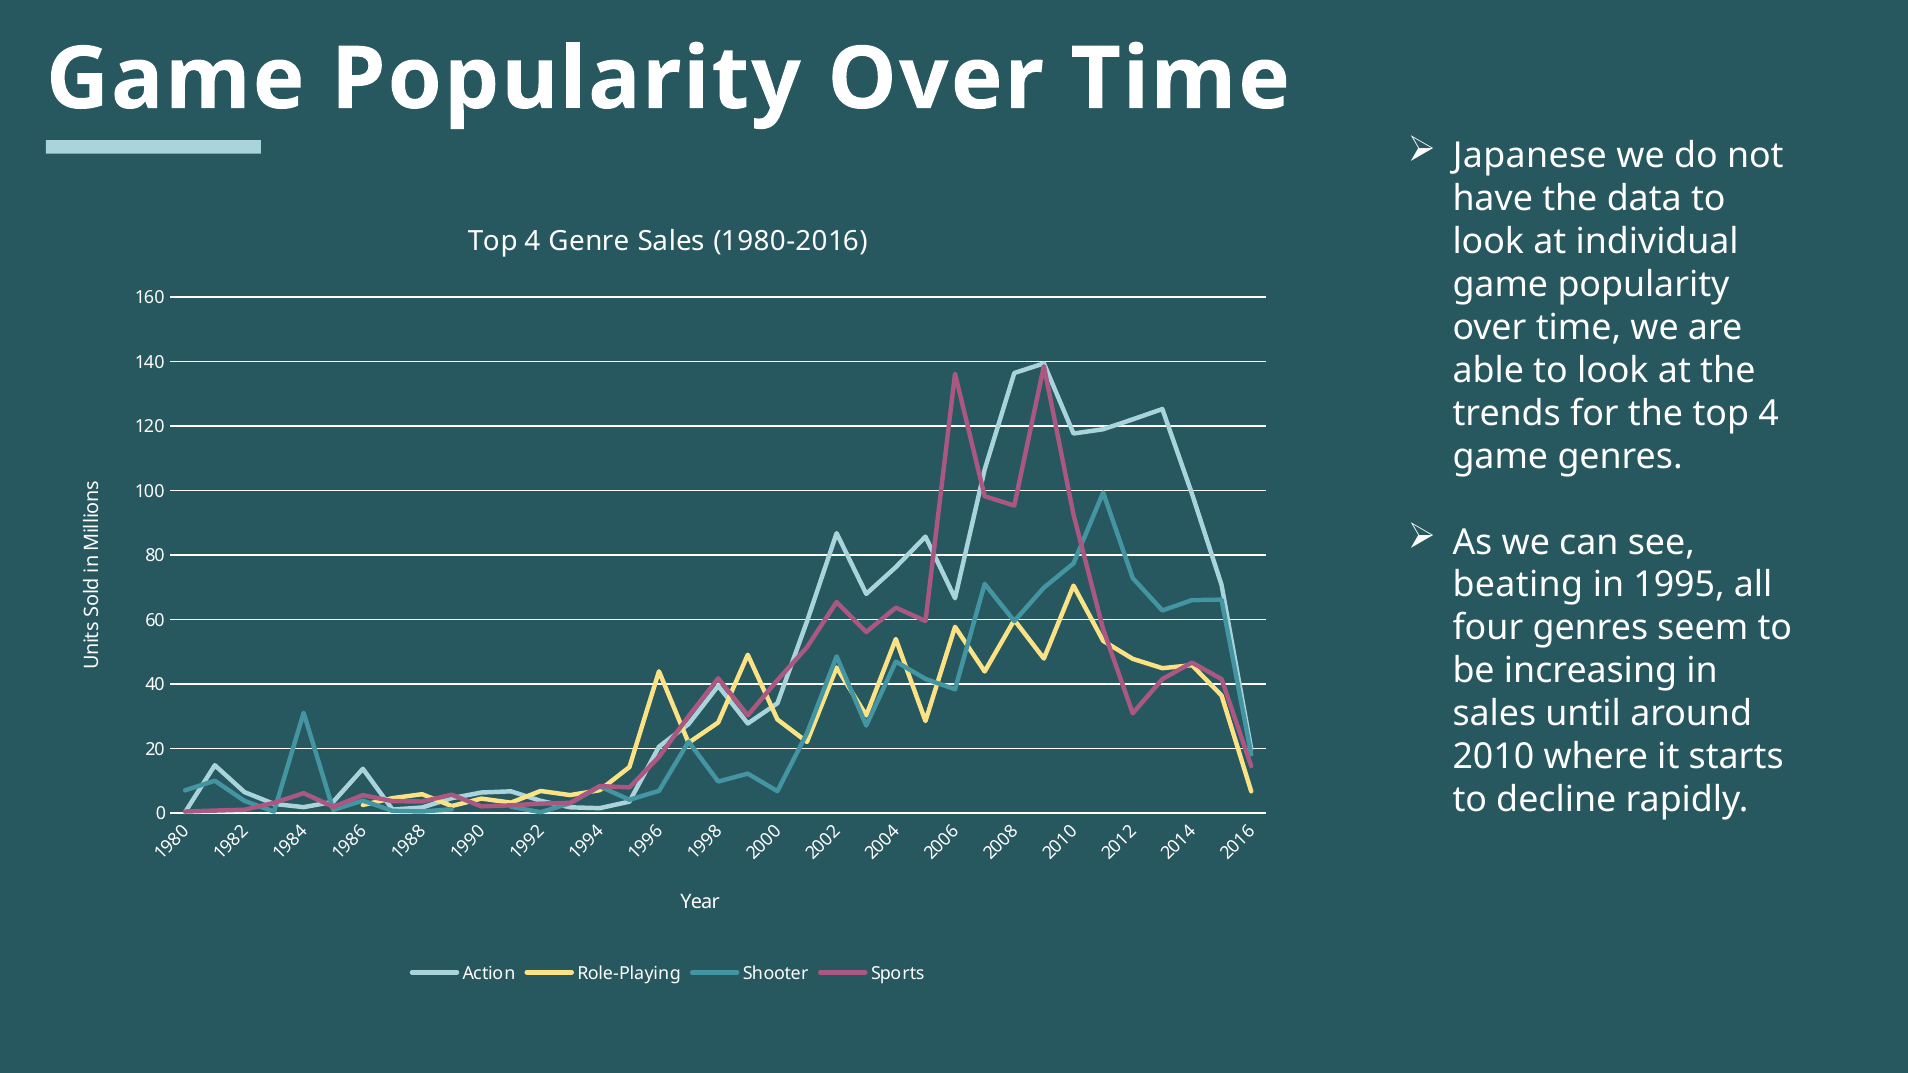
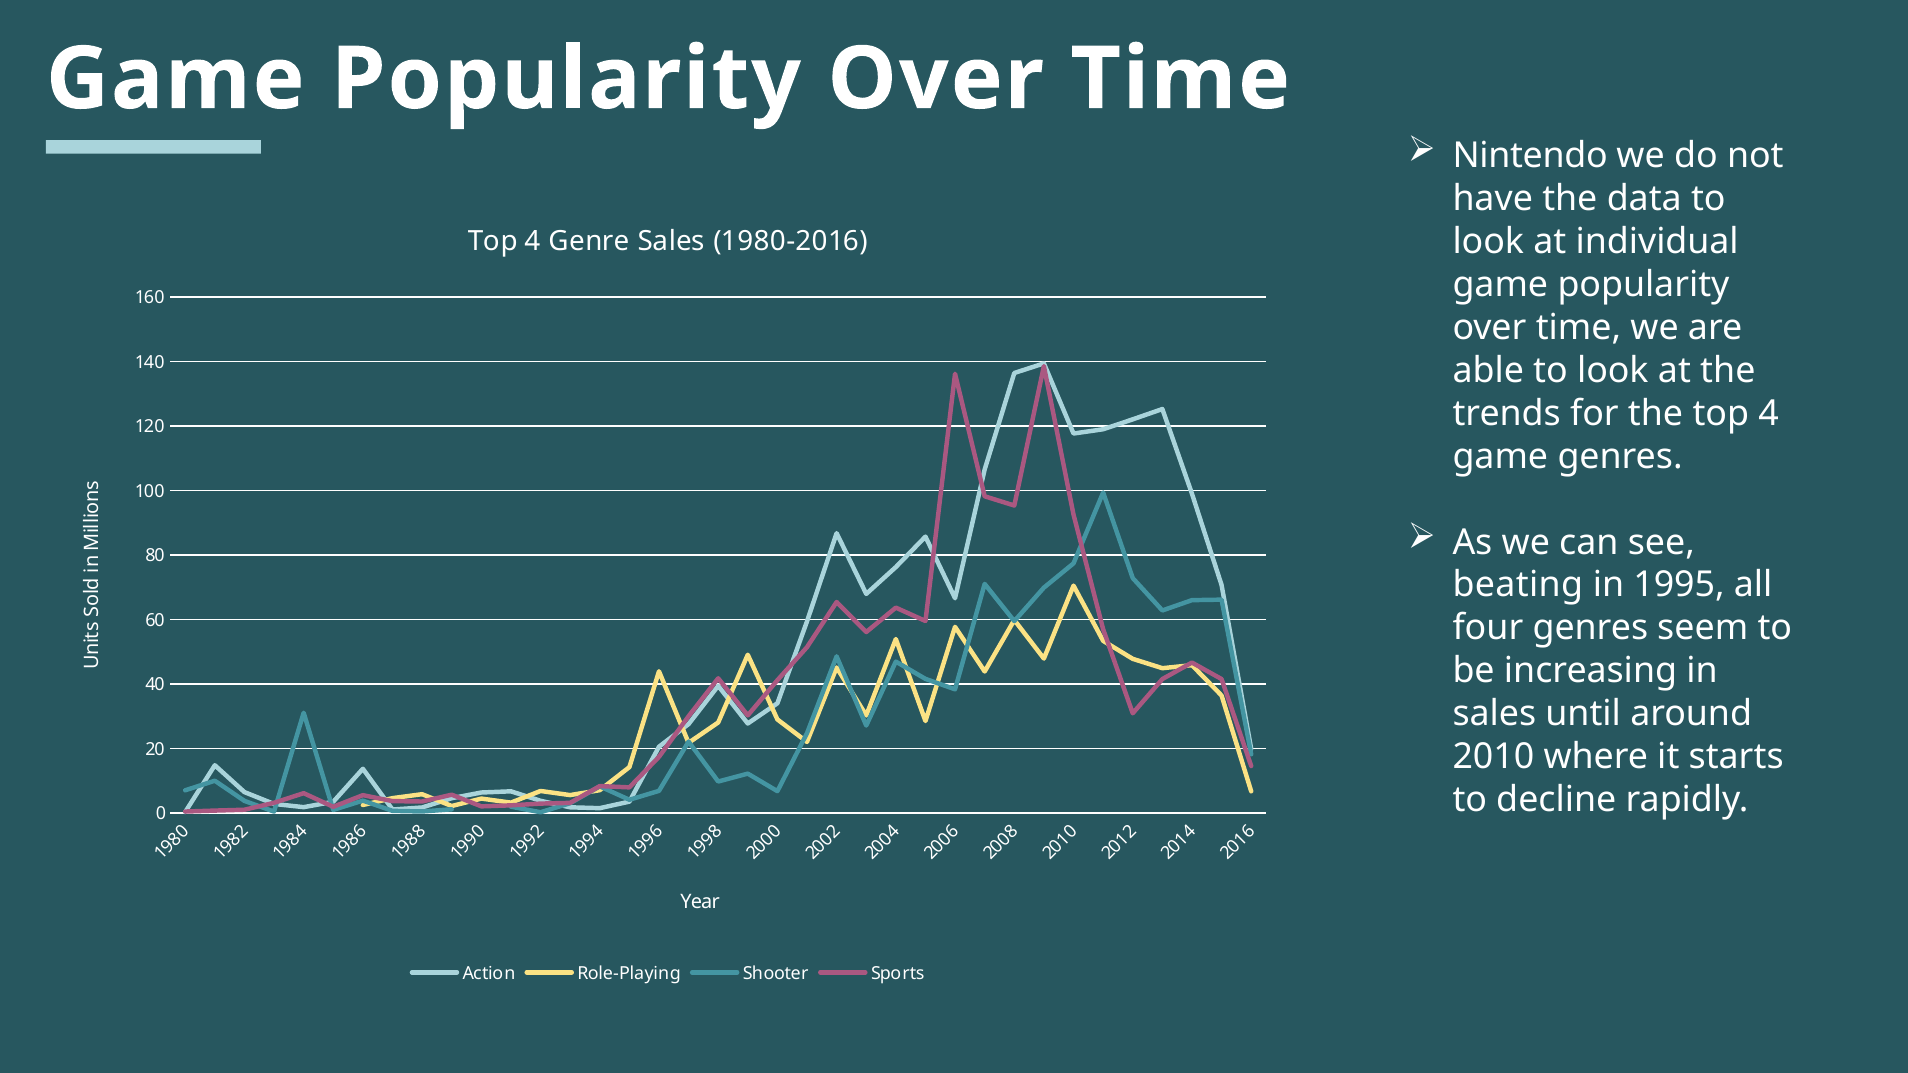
Japanese: Japanese -> Nintendo (1530, 156)
